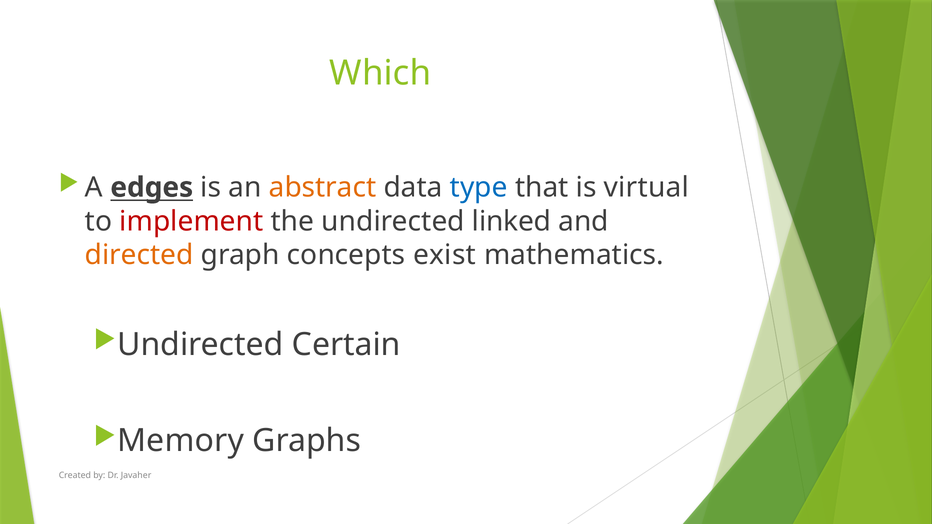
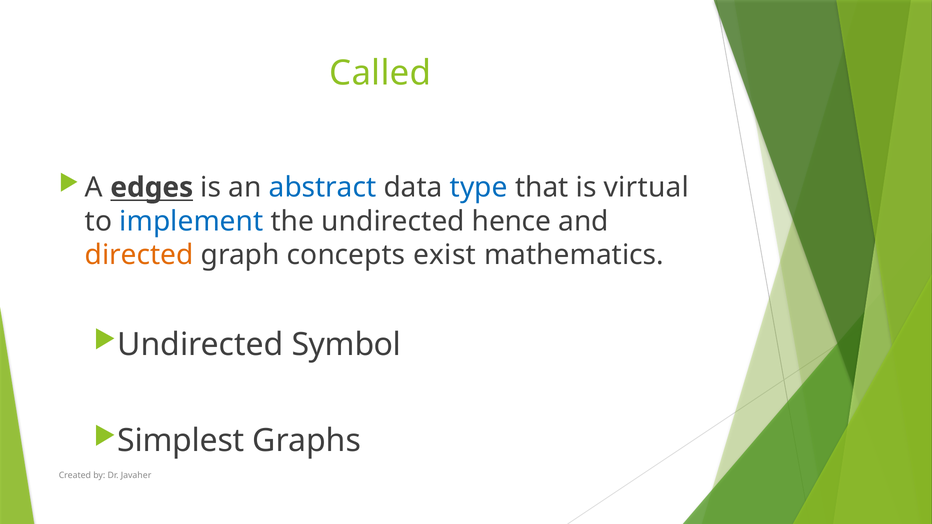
Which: Which -> Called (380, 74)
abstract colour: orange -> blue (323, 188)
implement colour: red -> blue (191, 221)
linked: linked -> hence (512, 221)
Certain: Certain -> Symbol (346, 345)
Memory: Memory -> Simplest (181, 441)
